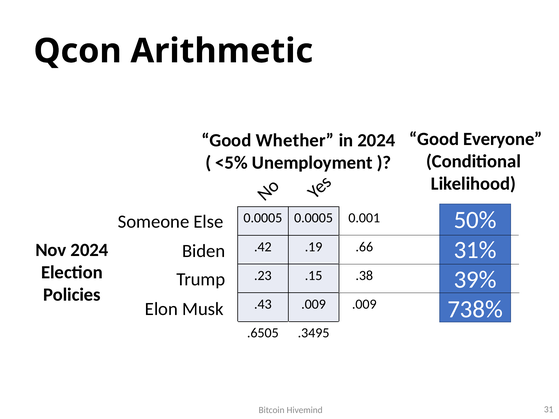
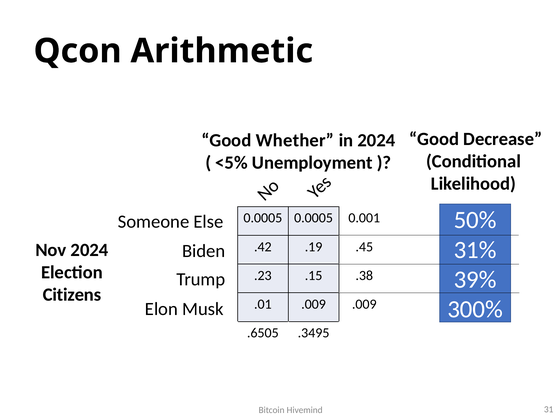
Everyone: Everyone -> Decrease (503, 139)
.66: .66 -> .45 (364, 247)
Policies: Policies -> Citizens (72, 295)
.43: .43 -> .01 (263, 304)
738%: 738% -> 300% (475, 310)
